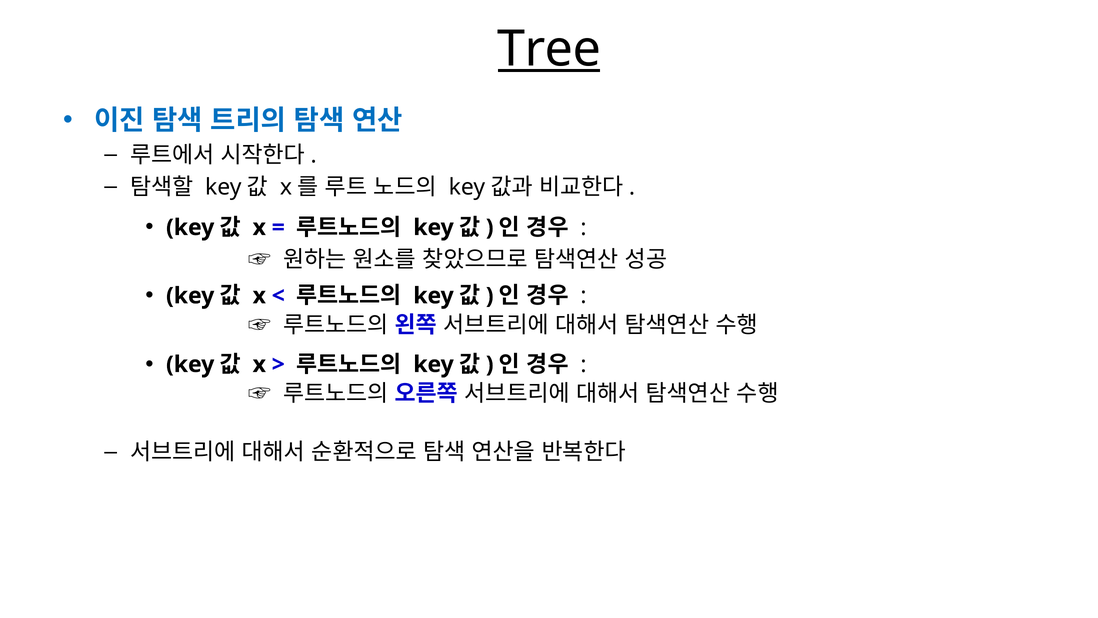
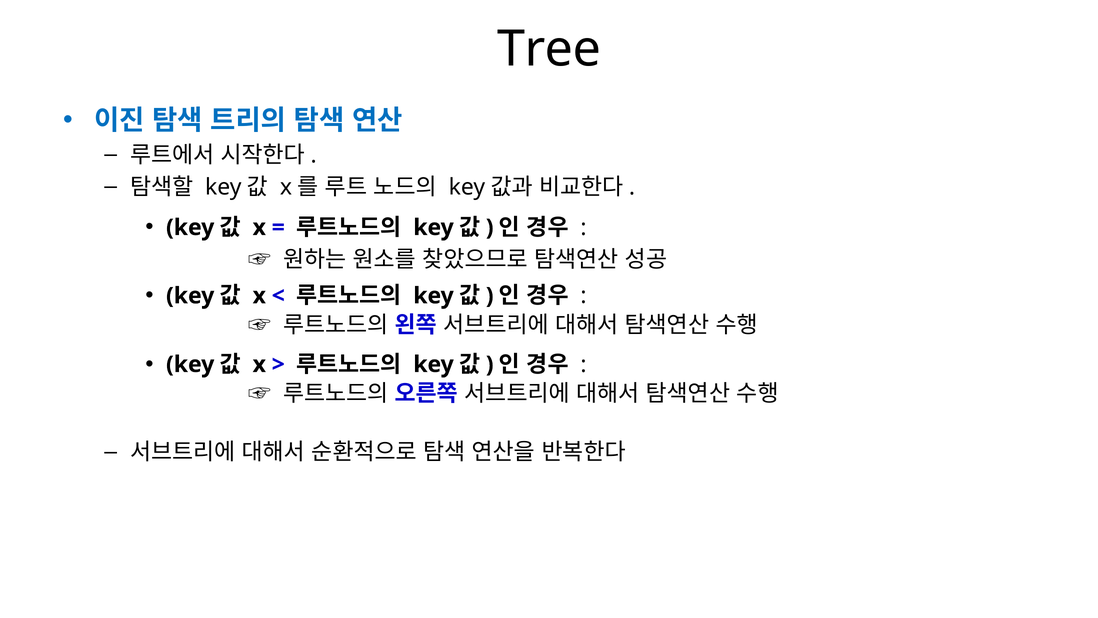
Tree underline: present -> none (549, 49)
